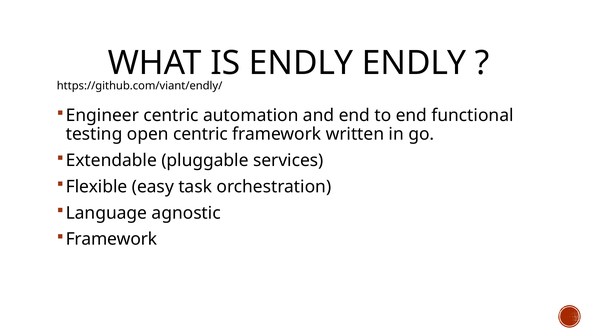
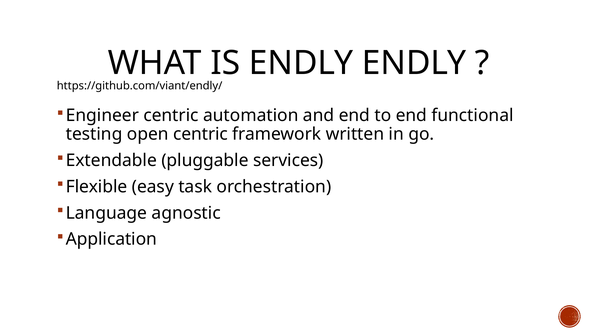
Framework: Framework -> Application (111, 239)
